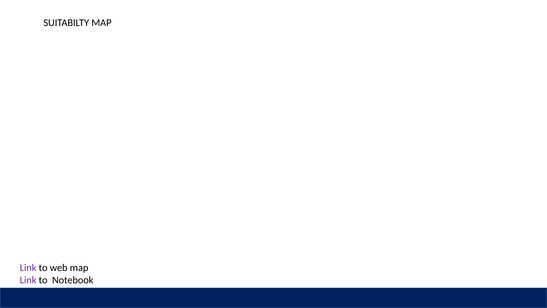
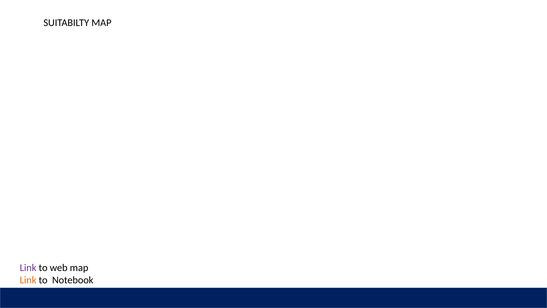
Link colour: purple -> orange (28, 280)
